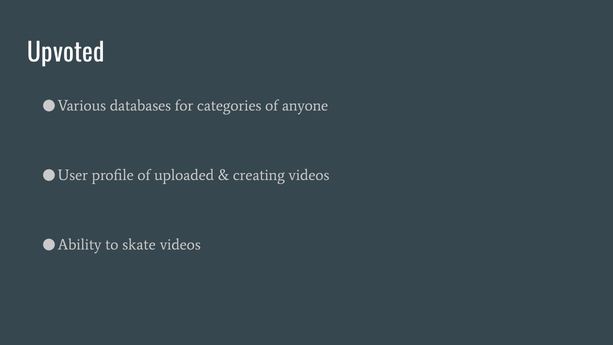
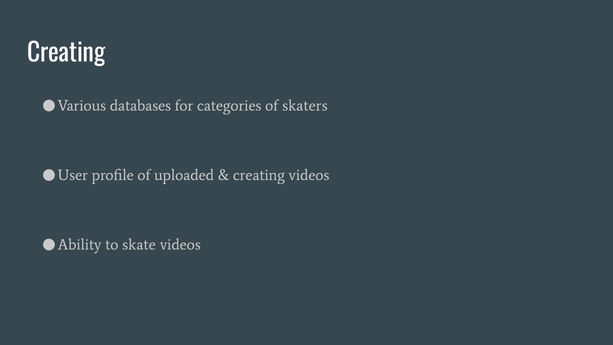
Upvoted: Upvoted -> Creating (66, 53)
anyone: anyone -> skaters (305, 105)
